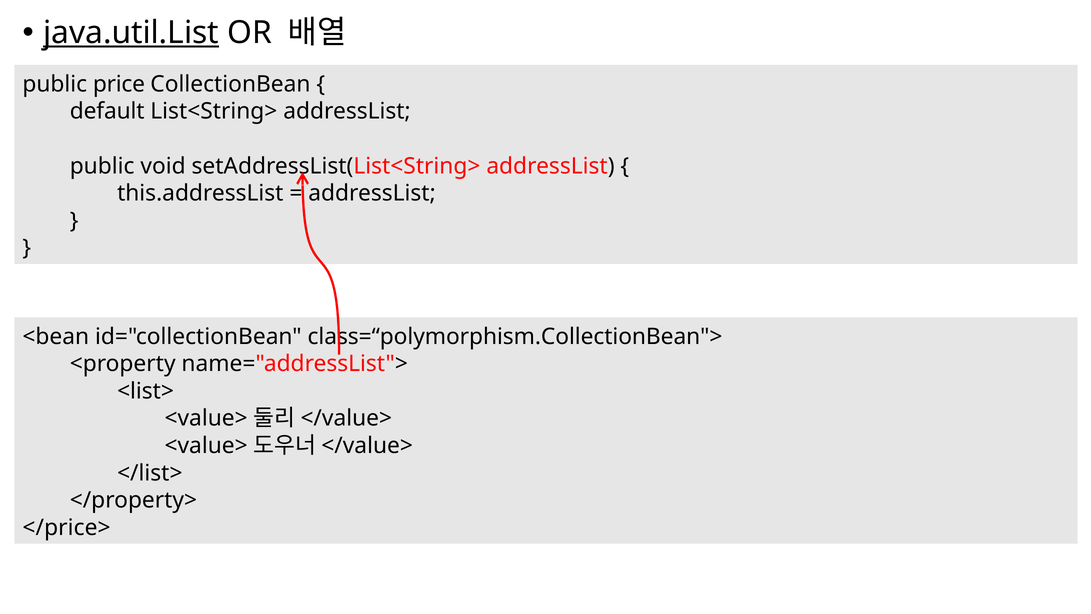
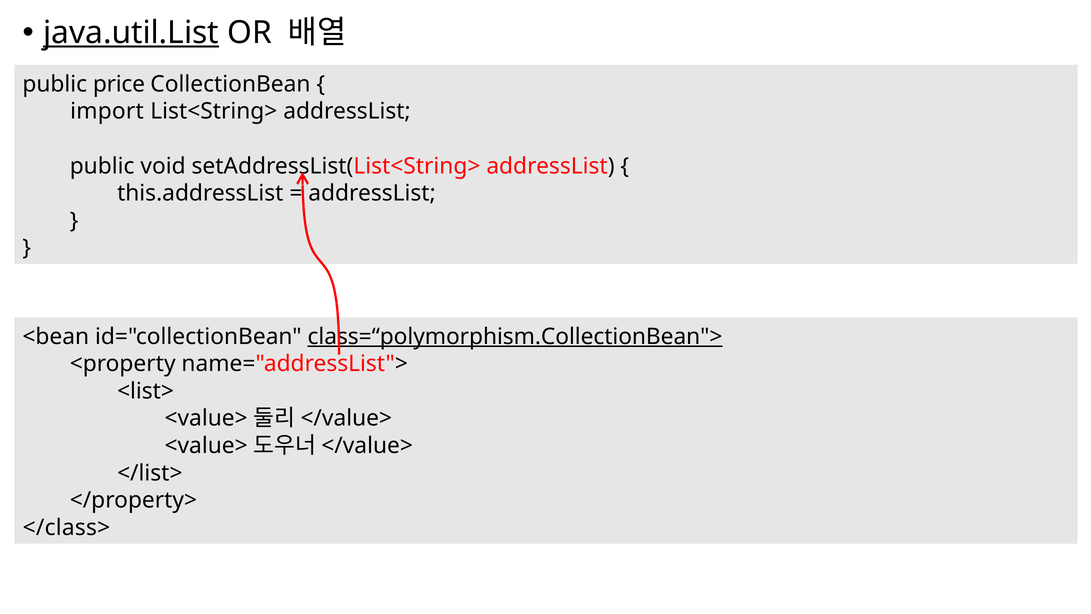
default: default -> import (107, 111)
class=“polymorphism.CollectionBean"> underline: none -> present (515, 336)
</price>: </price> -> </class> (66, 527)
